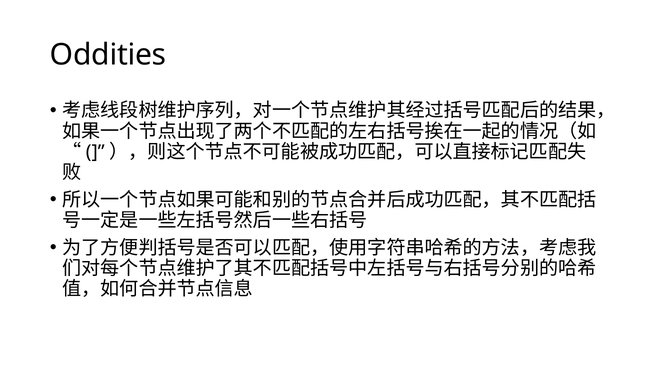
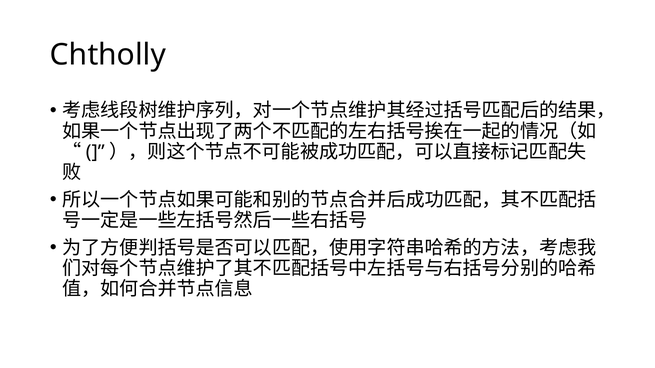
Oddities: Oddities -> Chtholly (108, 55)
